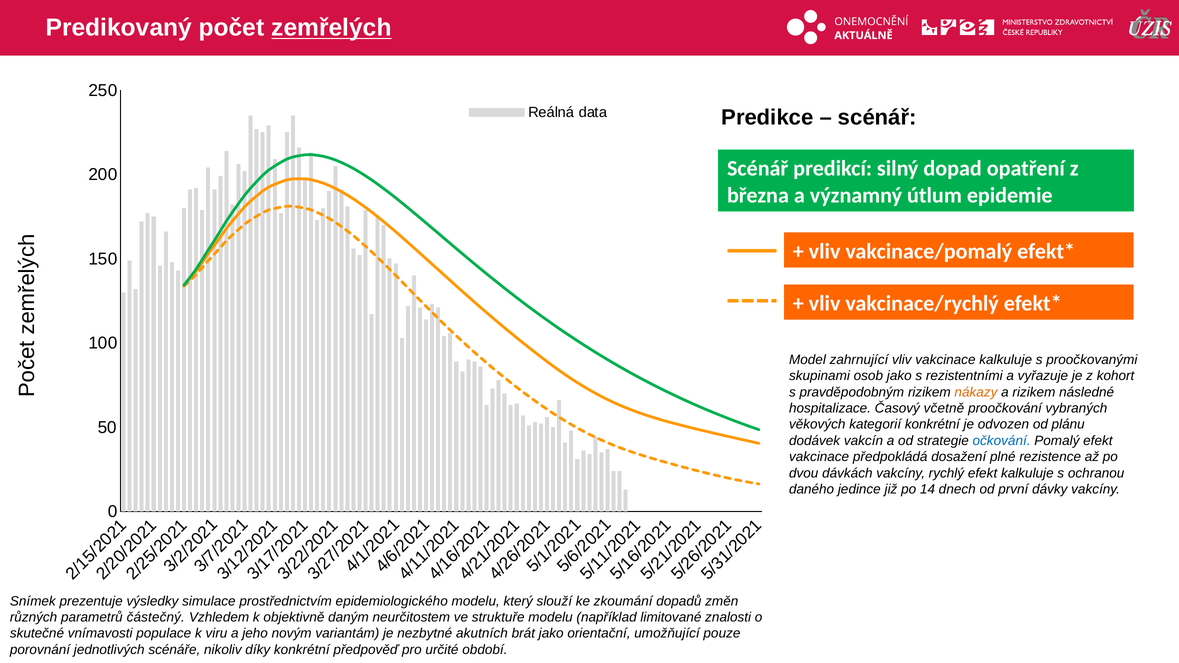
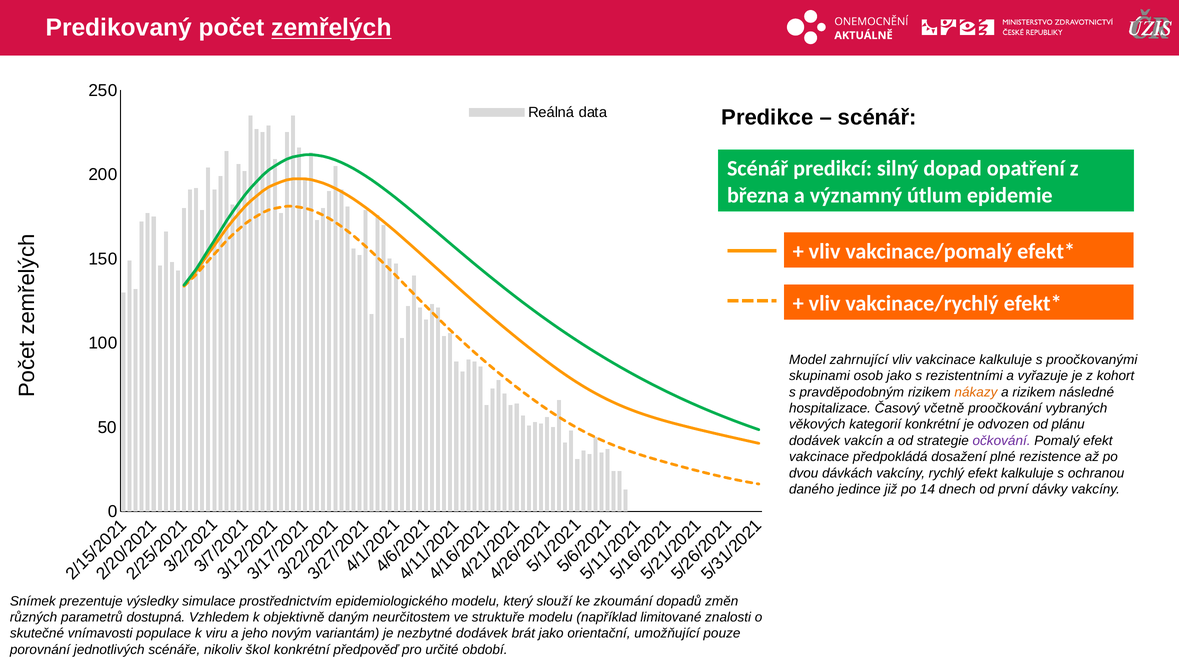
očkování colour: blue -> purple (1002, 441)
částečný: částečný -> dostupná (156, 617)
nezbytné akutních: akutních -> dodávek (482, 634)
díky: díky -> škol (258, 650)
